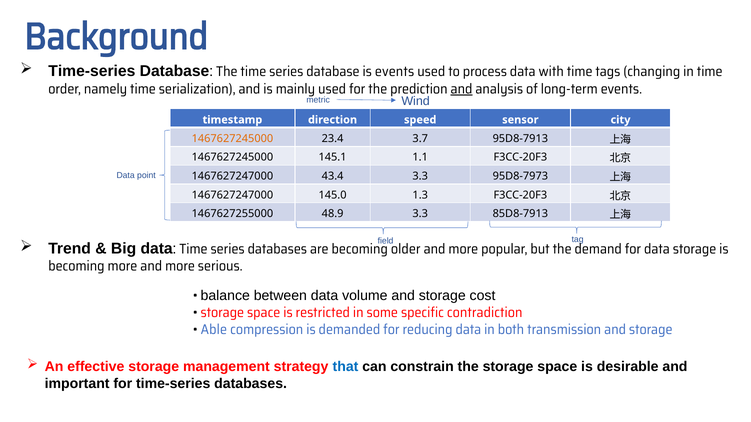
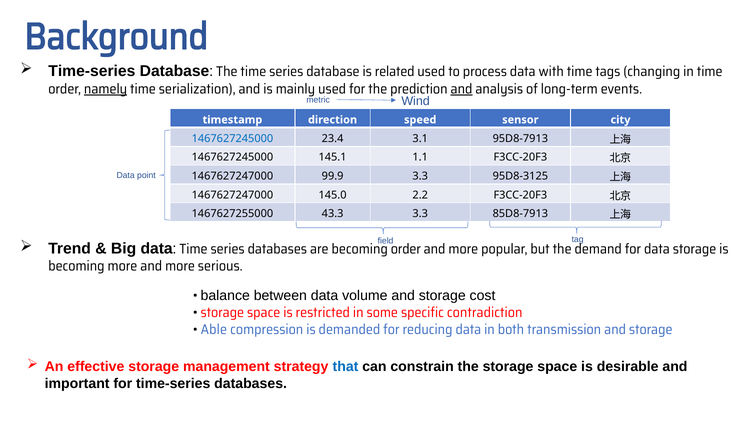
is events: events -> related (395, 72)
namely underline: none -> present (106, 89)
1467627245000 colour: orange -> blue (232, 139)
3.7: 3.7 -> 3.1 (420, 139)
43.4: 43.4 -> 99.9 (333, 176)
95D8-7973: 95D8-7973 -> 95D8-3125 (520, 176)
1.3: 1.3 -> 2.2 (420, 195)
48.9: 48.9 -> 43.3 (333, 214)
becoming older: older -> order (406, 249)
